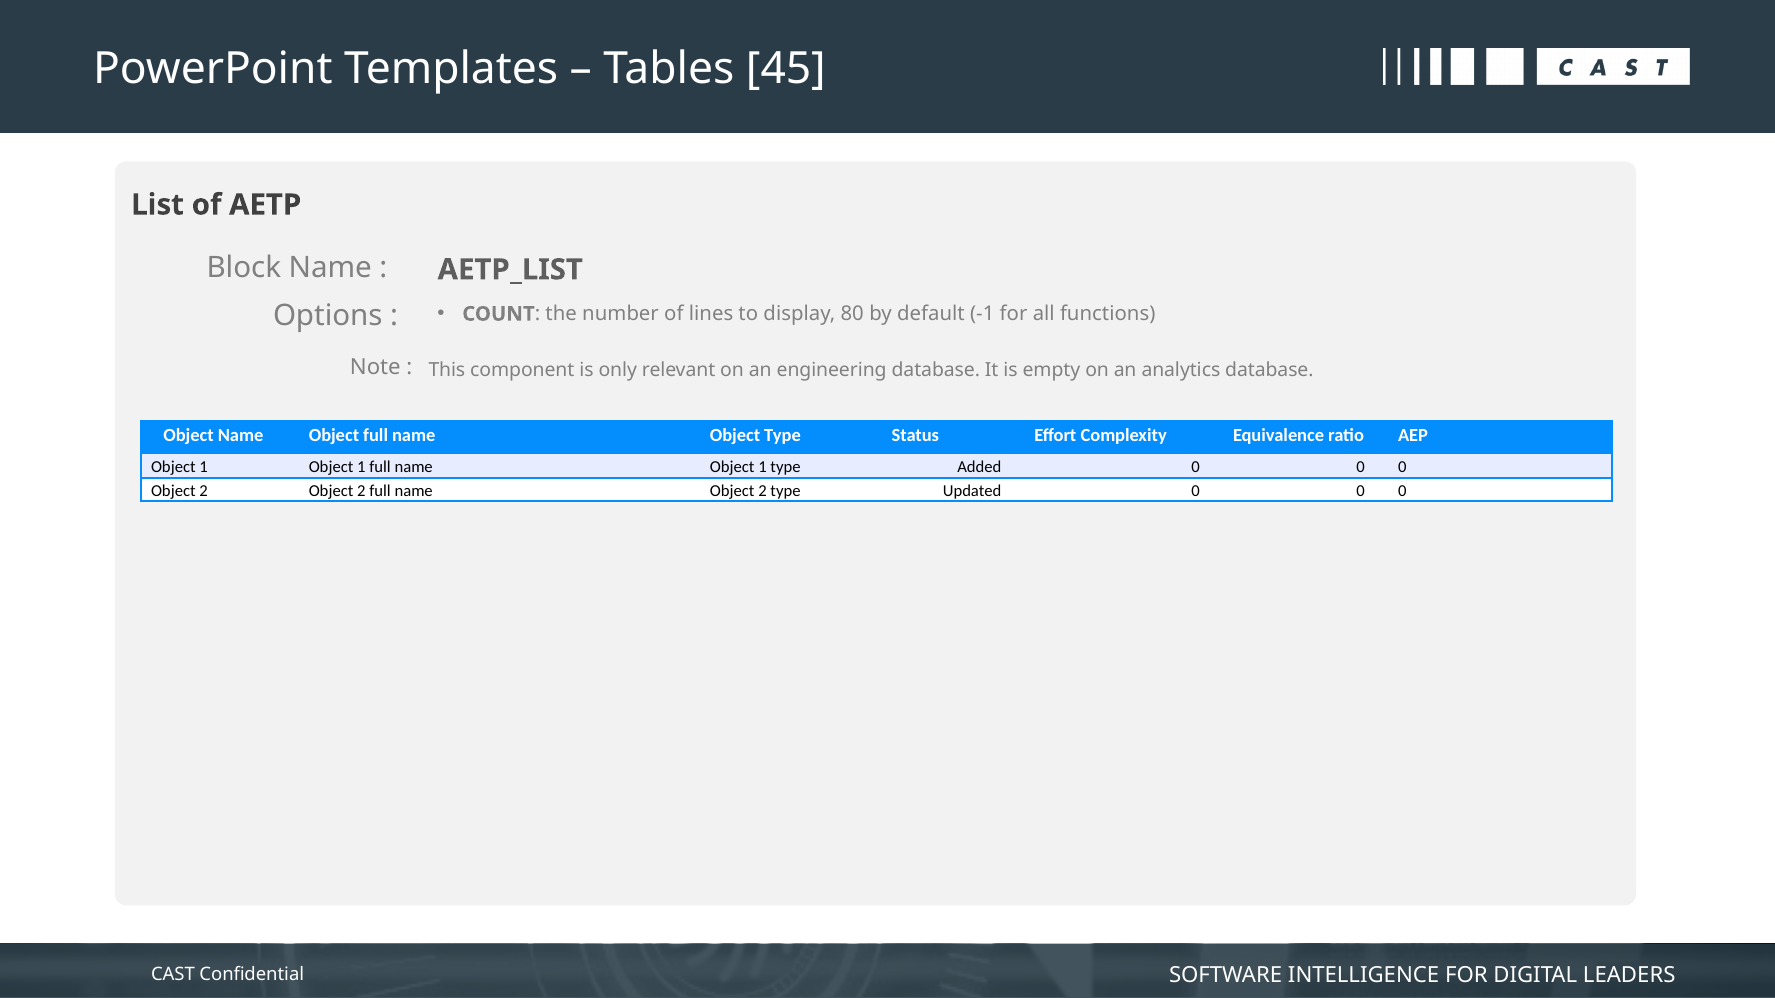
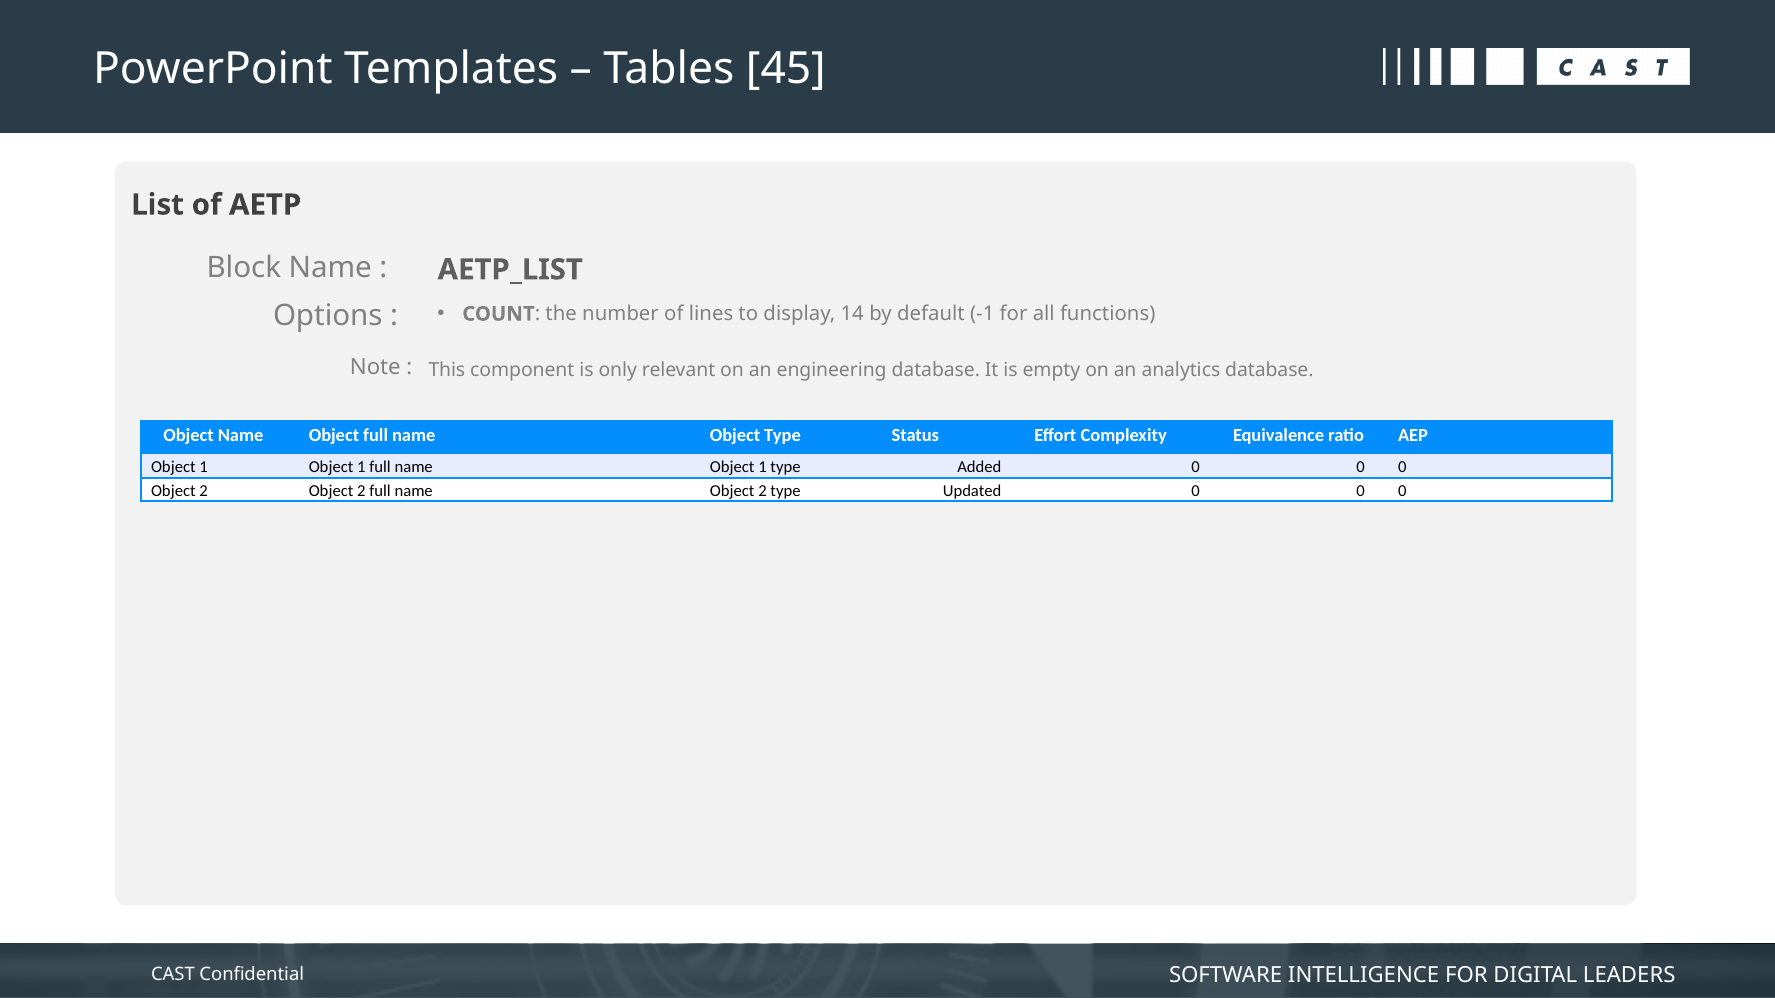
80: 80 -> 14 (852, 314)
